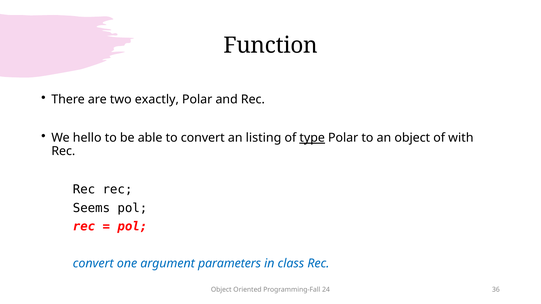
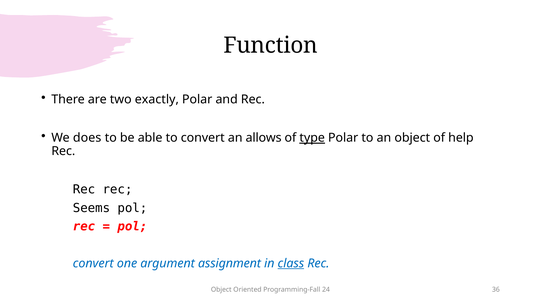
hello: hello -> does (87, 138)
listing: listing -> allows (264, 138)
with: with -> help (461, 138)
parameters: parameters -> assignment (229, 264)
class underline: none -> present (291, 264)
